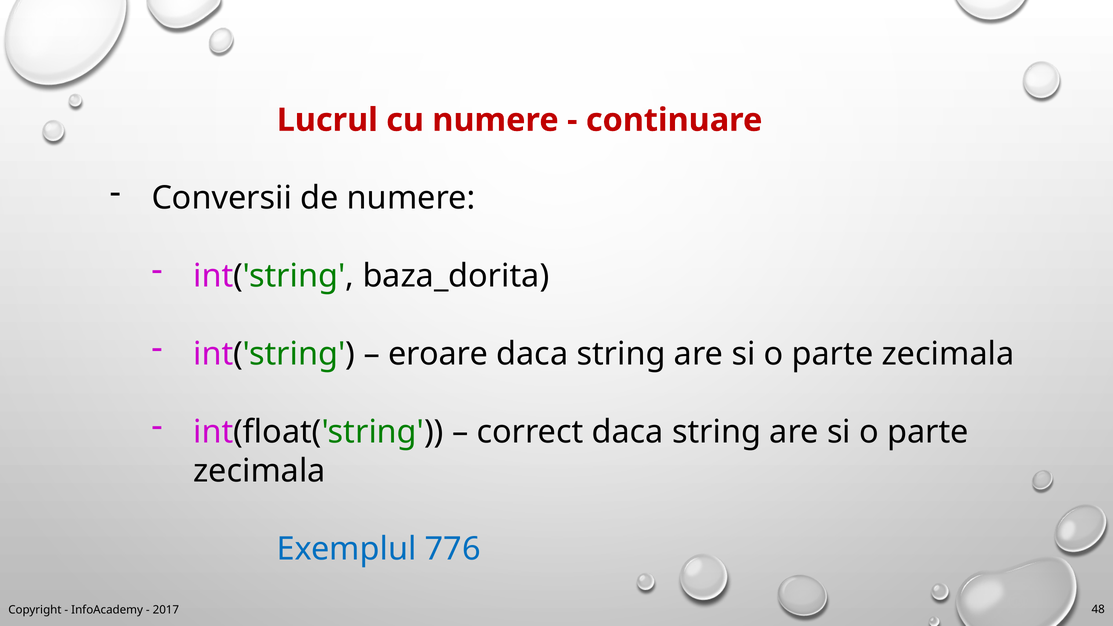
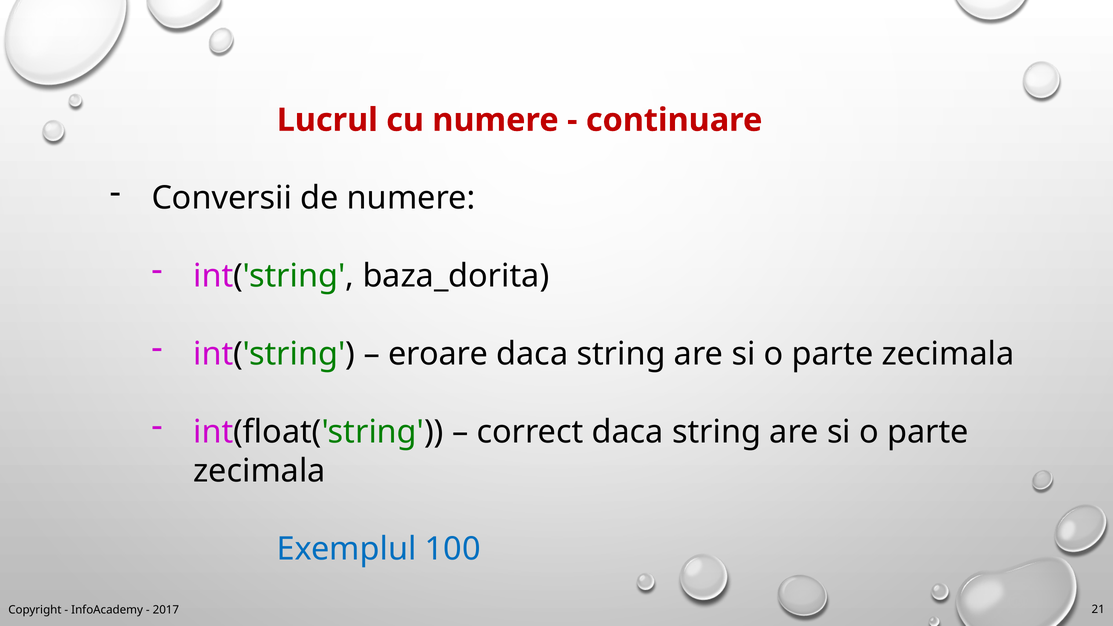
776: 776 -> 100 (453, 549)
48: 48 -> 21 (1098, 609)
